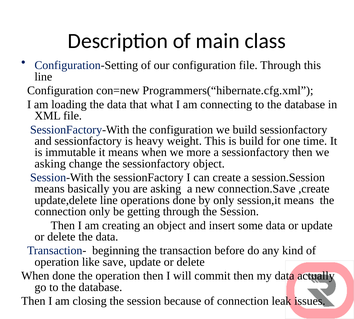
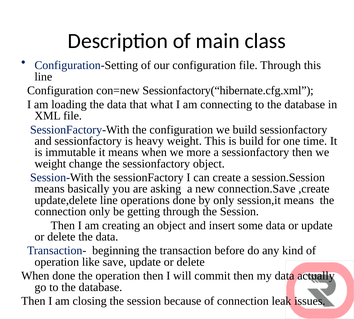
Programmers(“hibernate.cfg.xml: Programmers(“hibernate.cfg.xml -> Sessionfactory(“hibernate.cfg.xml (228, 90)
asking: asking -> weight (50, 163)
